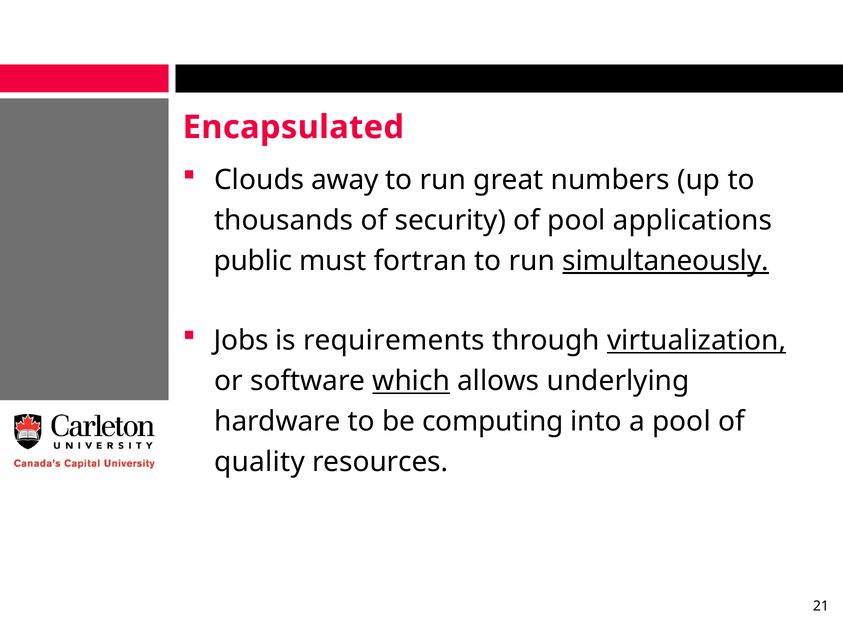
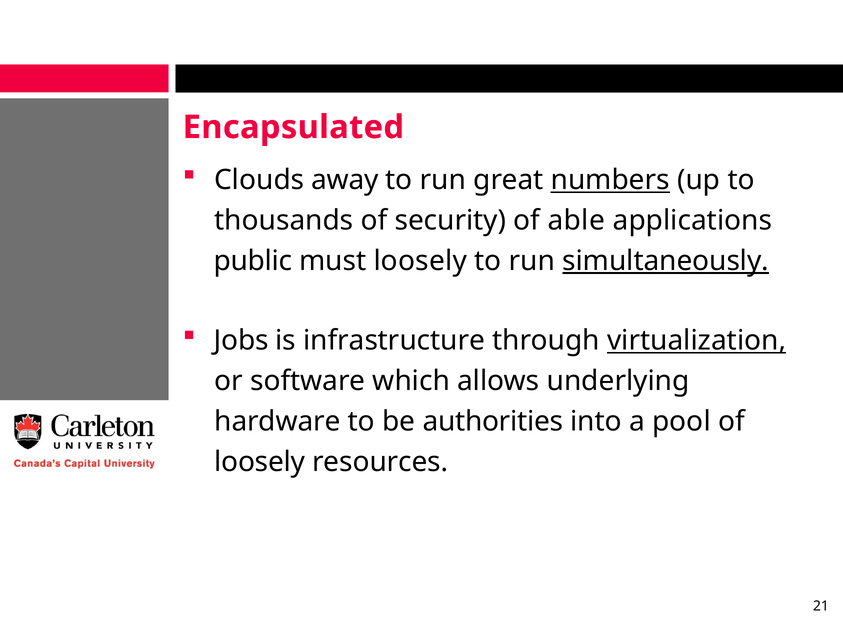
numbers underline: none -> present (610, 180)
of pool: pool -> able (576, 221)
must fortran: fortran -> loosely (420, 261)
requirements: requirements -> infrastructure (394, 341)
which underline: present -> none (411, 381)
computing: computing -> authorities (493, 422)
quality: quality -> loosely (260, 462)
